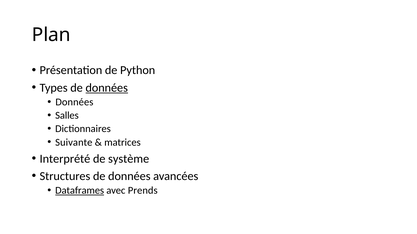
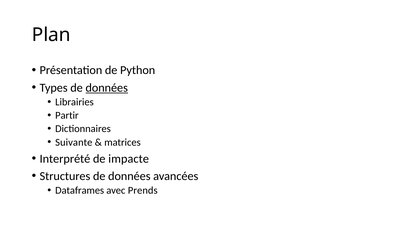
Données: Données -> Librairies (74, 102)
Salles: Salles -> Partir (67, 116)
système: système -> impacte (129, 159)
Dataframes underline: present -> none (80, 191)
